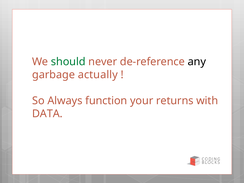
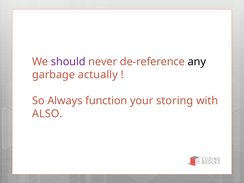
should colour: green -> purple (68, 62)
returns: returns -> storing (175, 101)
DATA: DATA -> ALSO (47, 114)
